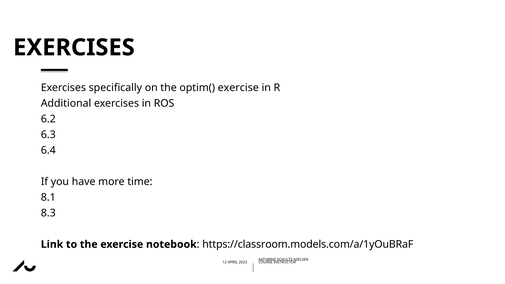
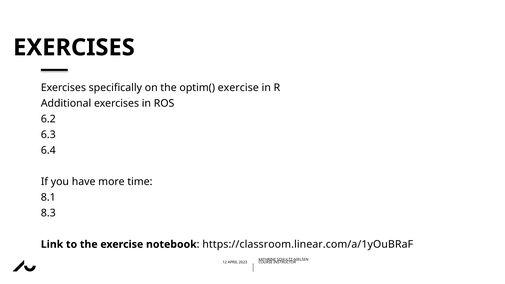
https://classroom.models.com/a/1yOuBRaF: https://classroom.models.com/a/1yOuBRaF -> https://classroom.linear.com/a/1yOuBRaF (308, 244)
